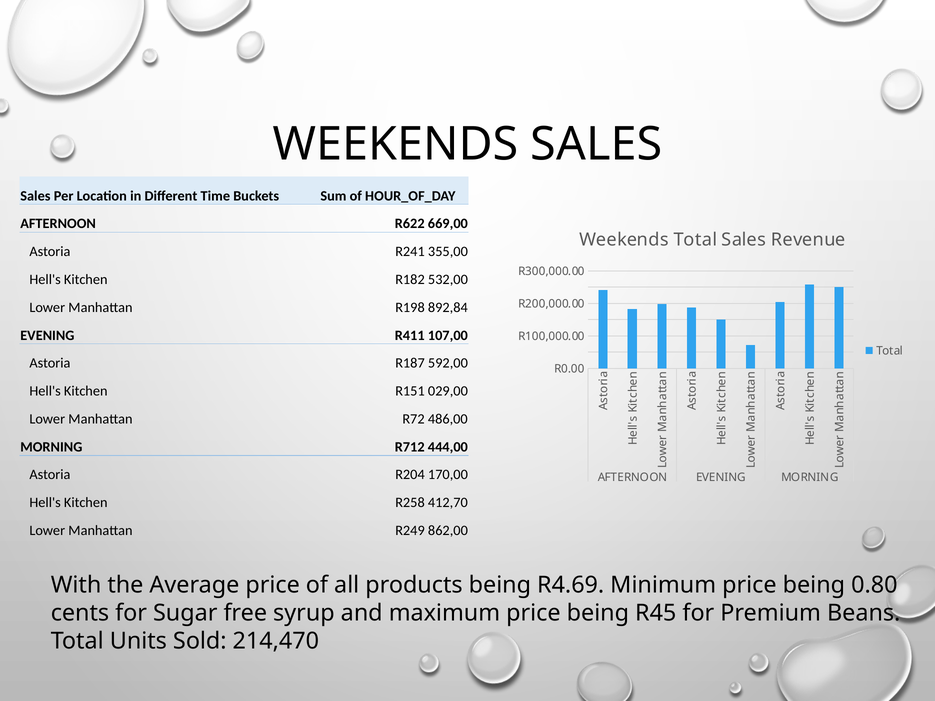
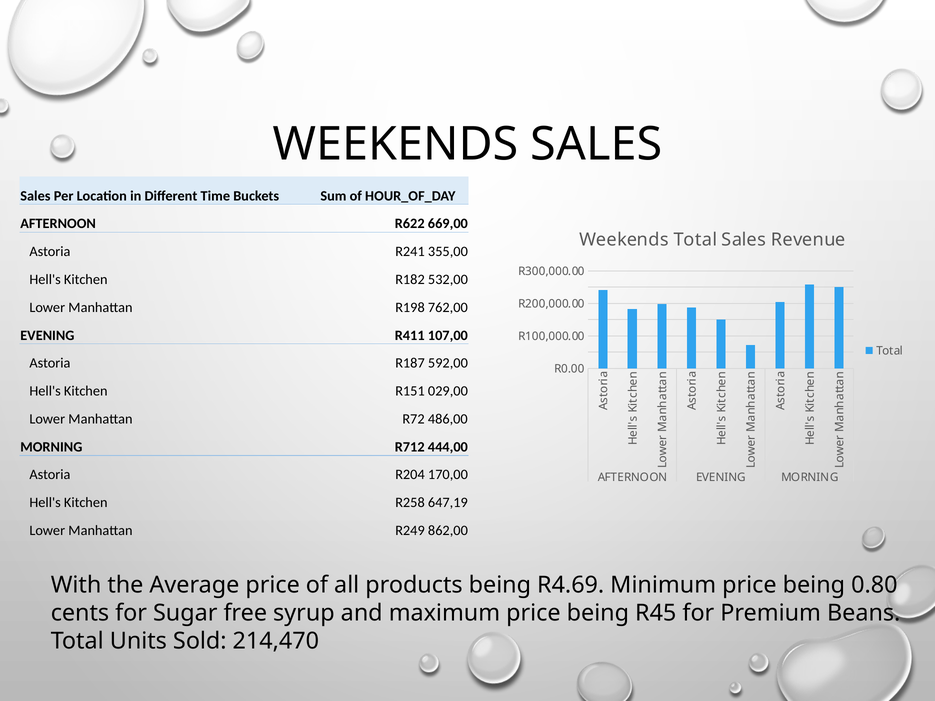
892,84: 892,84 -> 762,00 (448, 308)
412,70: 412,70 -> 647,19 (448, 503)
